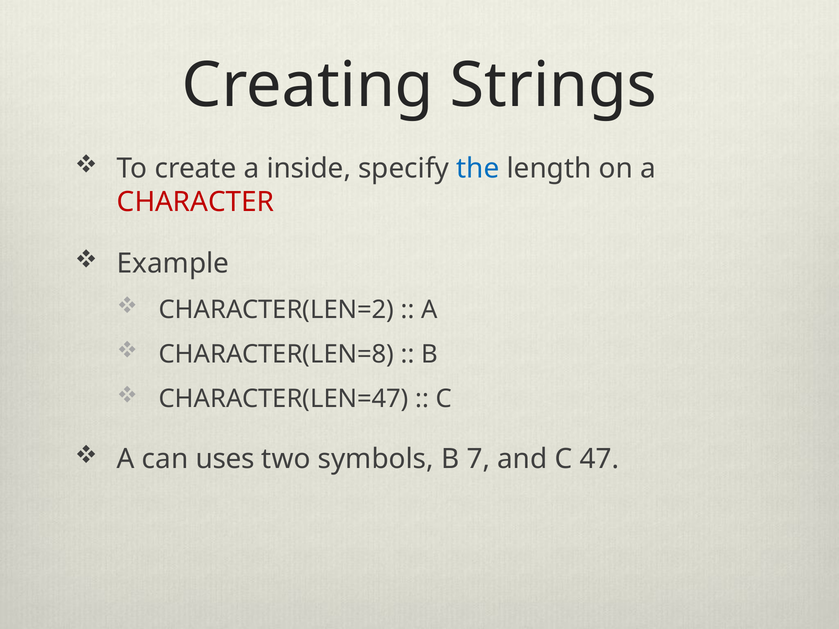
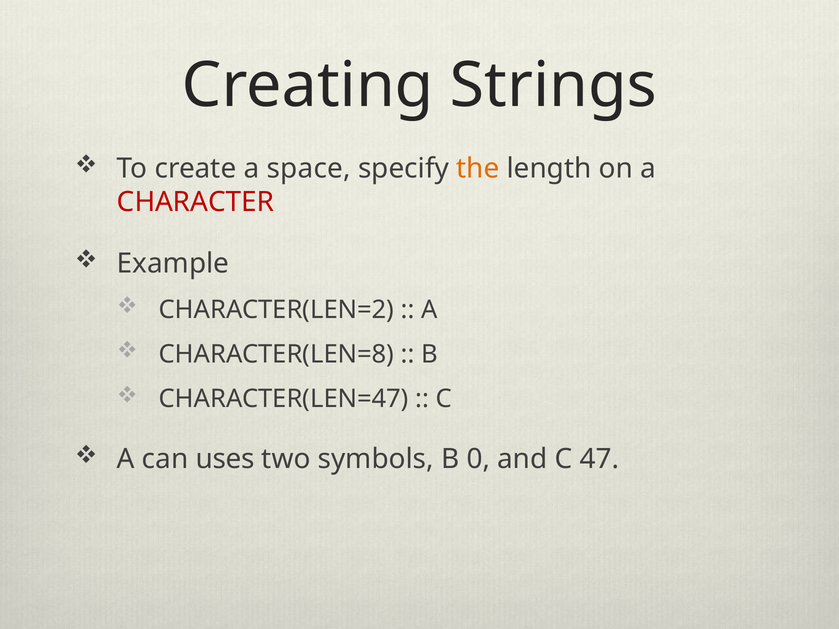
inside: inside -> space (309, 169)
the colour: blue -> orange (478, 169)
7: 7 -> 0 (478, 459)
